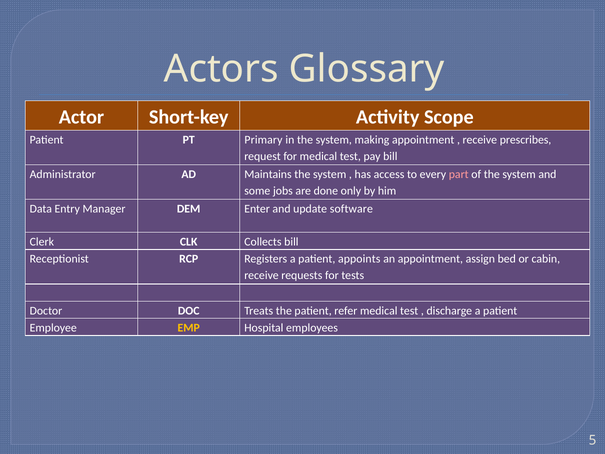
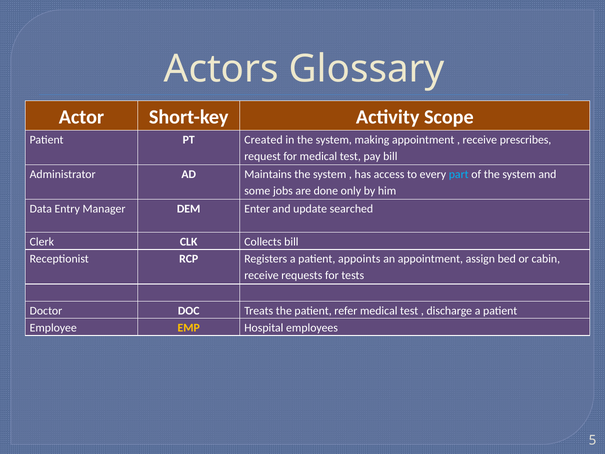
Primary: Primary -> Created (264, 140)
part colour: pink -> light blue (459, 174)
software: software -> searched (351, 209)
